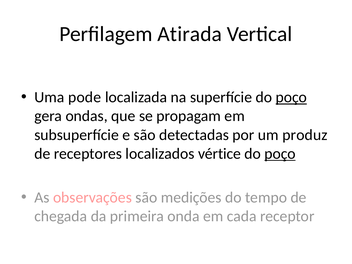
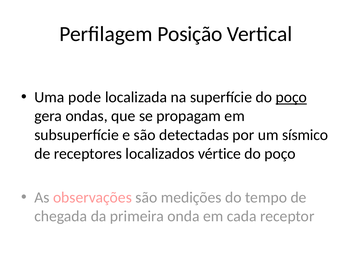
Atirada: Atirada -> Posição (190, 34)
produz: produz -> sísmico (305, 135)
poço underline: present -> none (280, 154)
